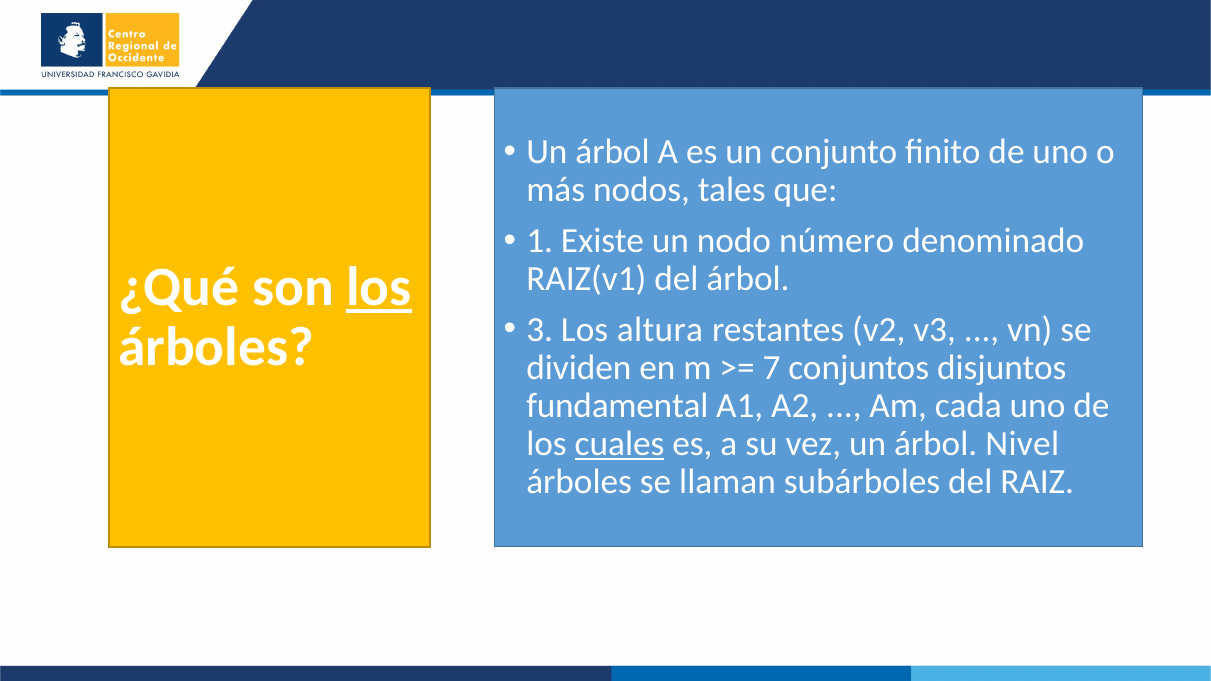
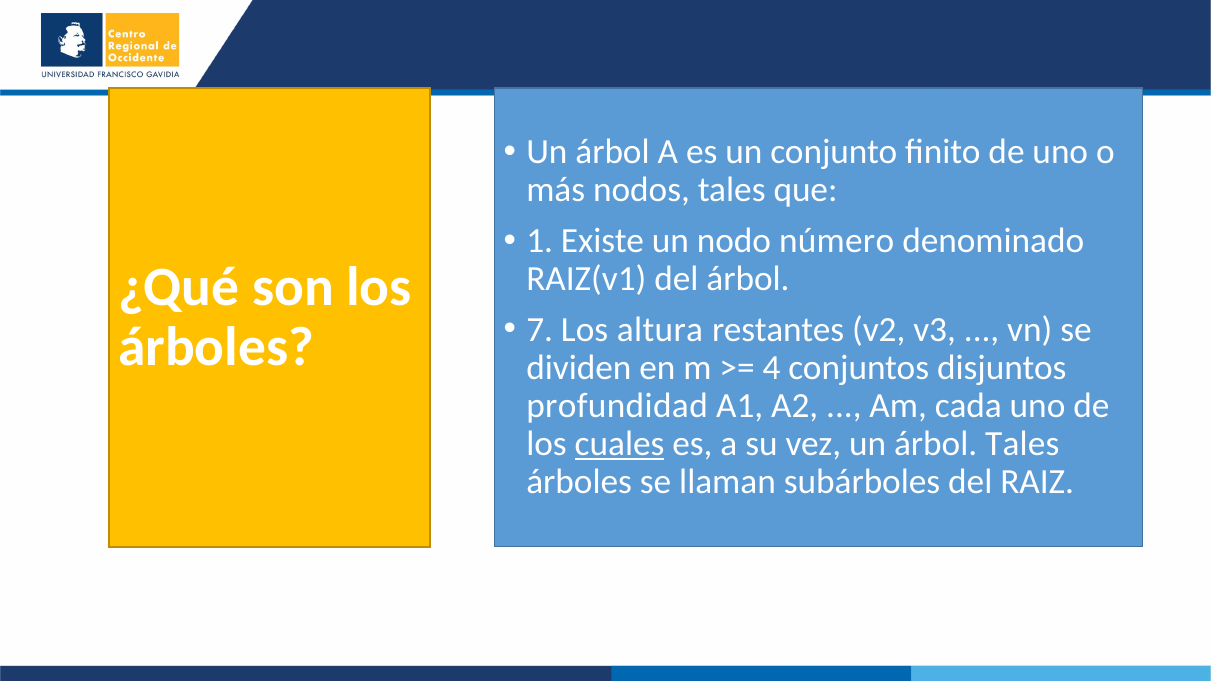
los underline: present -> none (379, 287)
3: 3 -> 7 (540, 330)
7: 7 -> 4 (771, 368)
fundamental: fundamental -> profundidad (617, 406)
árbol Nivel: Nivel -> Tales (1022, 444)
